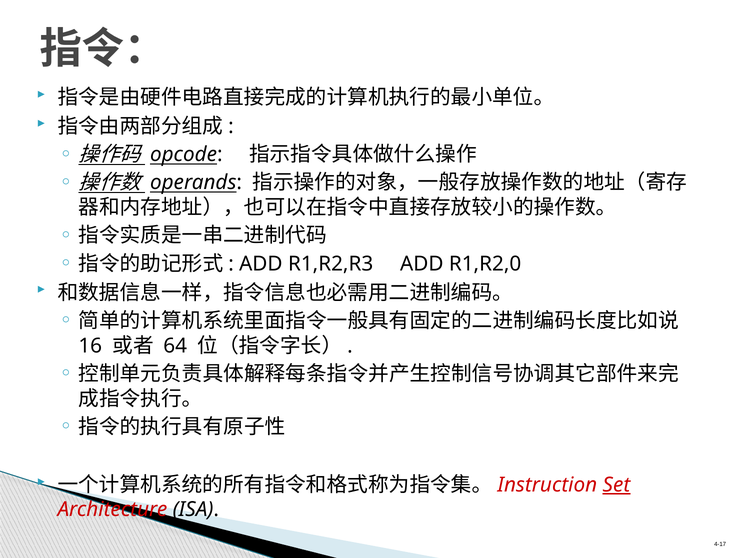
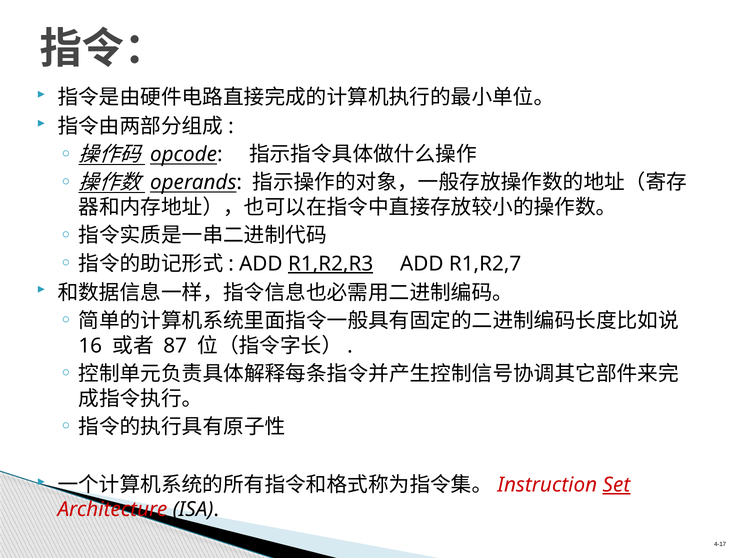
R1,R2,R3 underline: none -> present (331, 264)
R1,R2,0: R1,R2,0 -> R1,R2,7 (485, 264)
64: 64 -> 87 (175, 346)
